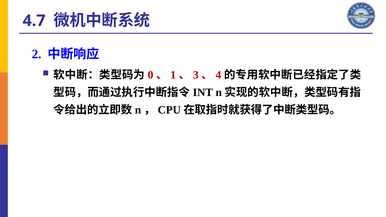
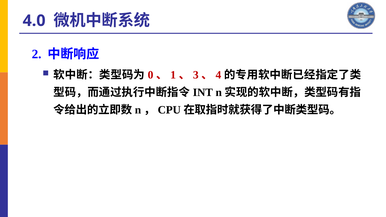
4.7: 4.7 -> 4.0 (34, 21)
